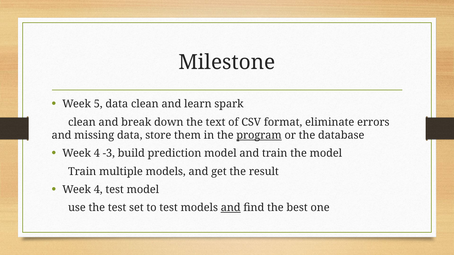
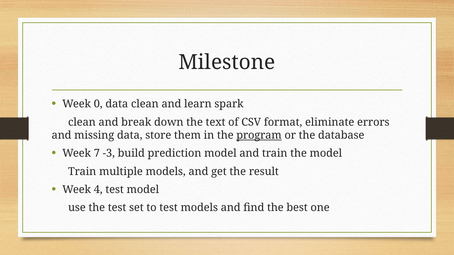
5: 5 -> 0 (98, 104)
4: 4 -> 7 (97, 154)
and underline: present -> none (231, 208)
